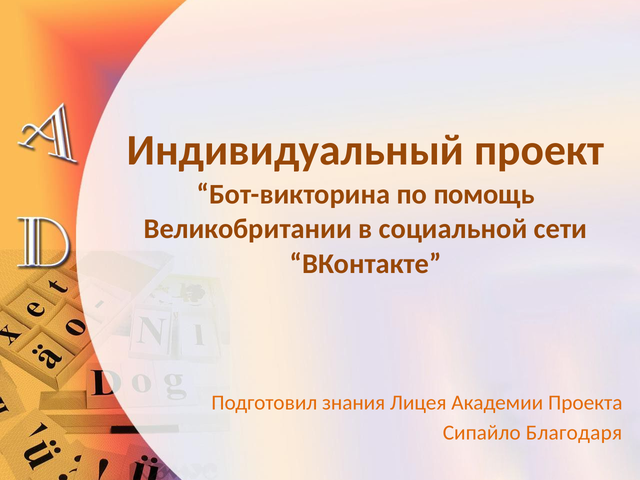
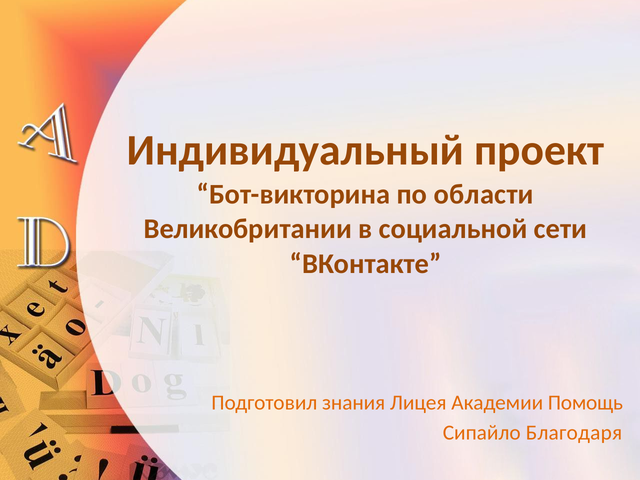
помощь: помощь -> области (484, 194)
Проекта: Проекта -> Помощь (585, 403)
